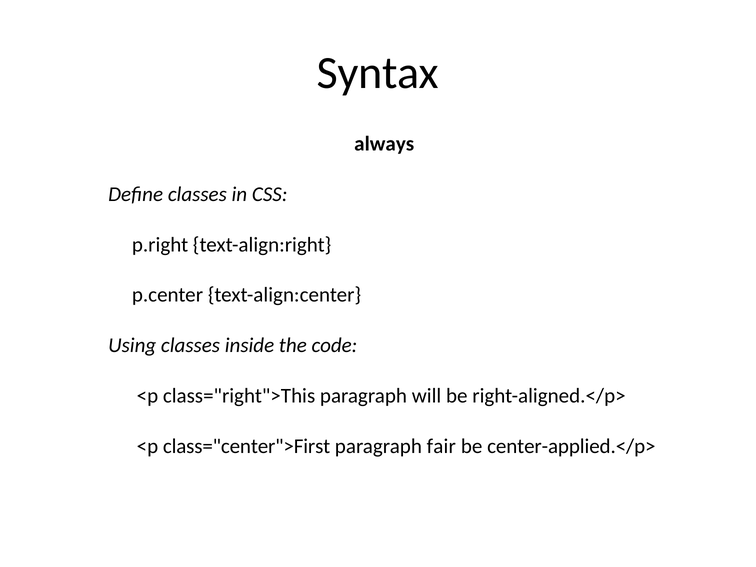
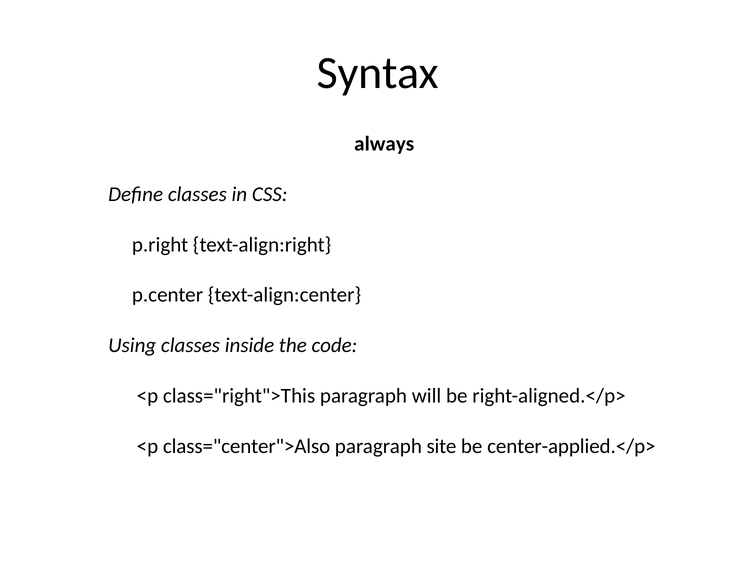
class="center">First: class="center">First -> class="center">Also (247, 446)
fair: fair -> site (441, 446)
